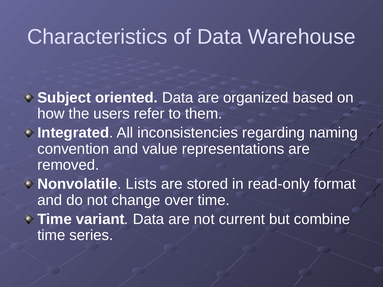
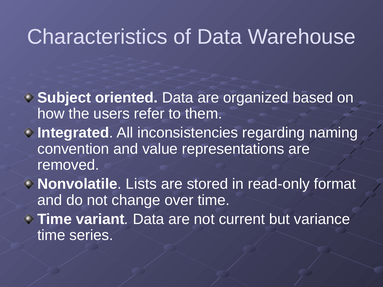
combine: combine -> variance (322, 219)
